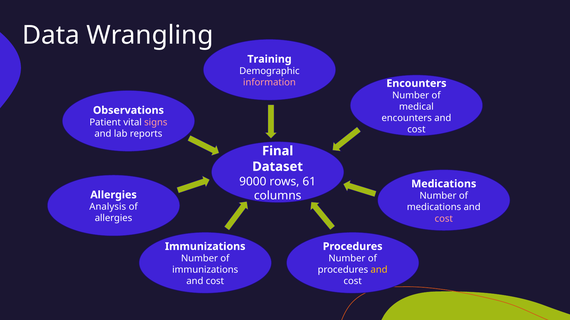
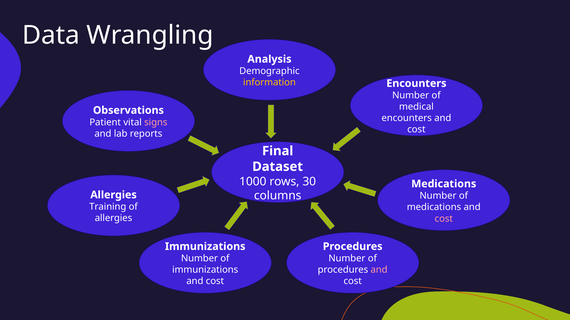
Training: Training -> Analysis (269, 59)
information colour: pink -> yellow (269, 83)
9000: 9000 -> 1000 (253, 182)
61: 61 -> 30 (309, 182)
Analysis: Analysis -> Training (108, 207)
and colour: yellow -> pink (379, 270)
